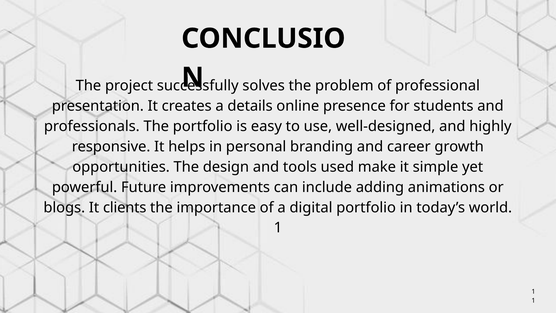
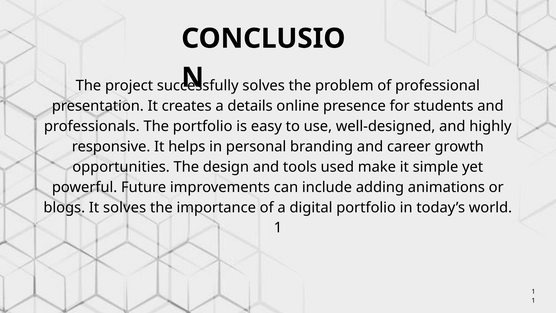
It clients: clients -> solves (125, 207)
